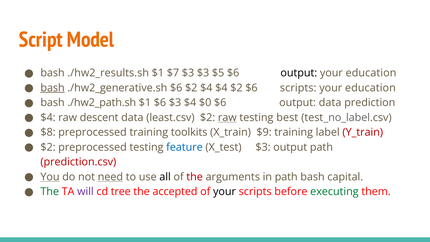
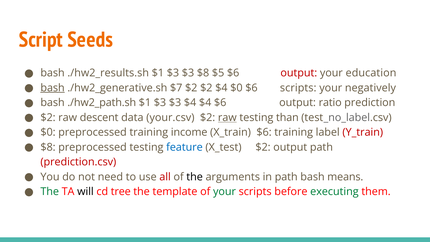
Model: Model -> Seeds (90, 40)
$7: $7 -> $3 (173, 73)
$3 $3: $3 -> $8 (203, 73)
output colour: black -> red (299, 73)
./hw2_generative.sh $6: $6 -> $7 (176, 88)
$2 $4: $4 -> $2 (206, 88)
$4 $2: $2 -> $0 (236, 88)
education: education -> negatively (370, 88)
$6: $6 -> $3 (160, 103)
$4 $0: $0 -> $4 (205, 103)
output data: data -> ratio (330, 103)
$4: $4 -> $2 (48, 117)
least.csv: least.csv -> your.csv (170, 117)
best: best -> than (287, 117)
$8: $8 -> $0 (48, 132)
toolkits: toolkits -> income (189, 132)
X_train $9: $9 -> $6 (264, 132)
$2: $2 -> $8 (48, 147)
X_test $3: $3 -> $2 (263, 147)
You underline: present -> none (50, 177)
need underline: present -> none (110, 177)
all colour: black -> red (165, 177)
the colour: red -> black (195, 177)
capital: capital -> means (345, 177)
will colour: purple -> black (85, 192)
accepted: accepted -> template (175, 192)
your colour: black -> green (224, 192)
